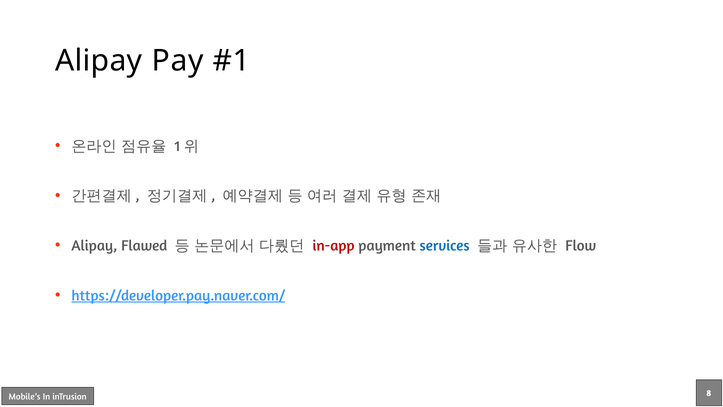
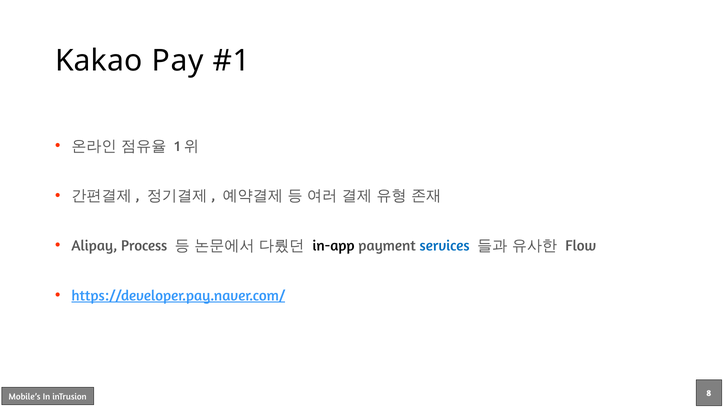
Alipay: Alipay -> Kakao (99, 61)
Flawed: Flawed -> Process (144, 246)
in-app colour: red -> black (334, 246)
